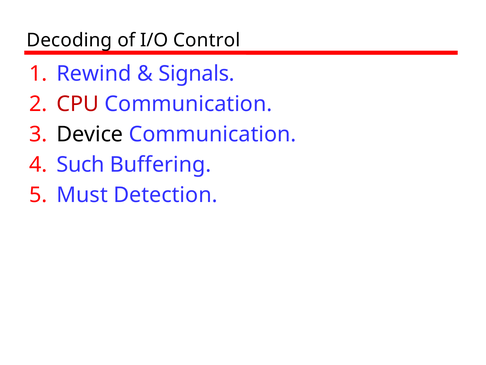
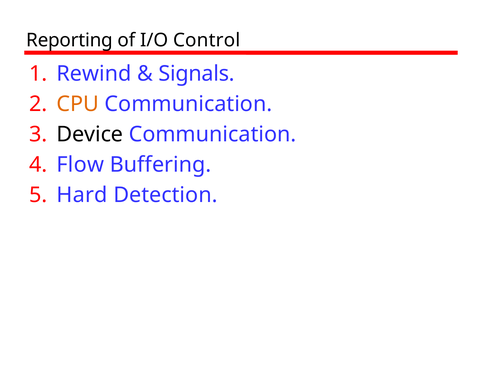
Decoding: Decoding -> Reporting (70, 40)
CPU colour: red -> orange (78, 104)
Such: Such -> Flow (80, 164)
Must: Must -> Hard (82, 195)
